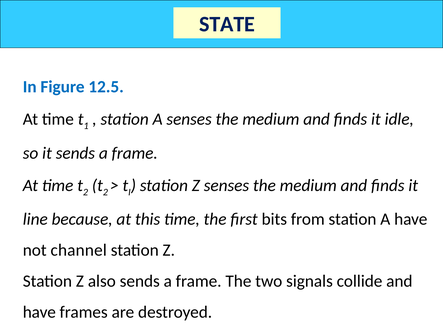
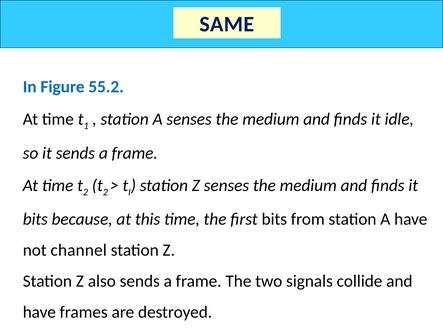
STATE: STATE -> SAME (227, 24)
12.5: 12.5 -> 55.2 (106, 87)
line: line -> bits (35, 219)
